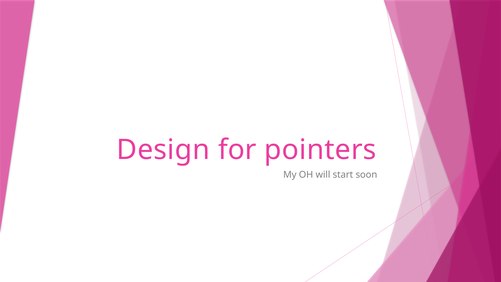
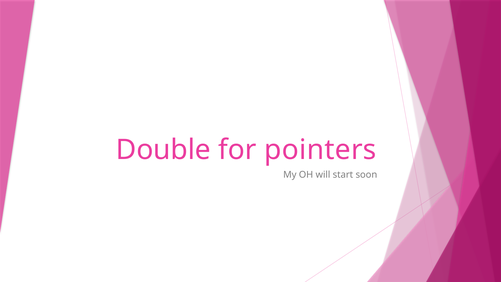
Design: Design -> Double (163, 150)
